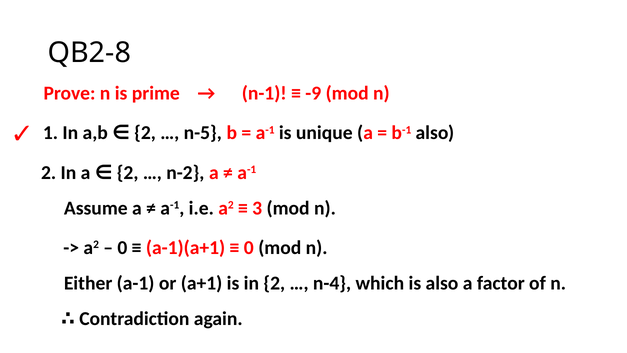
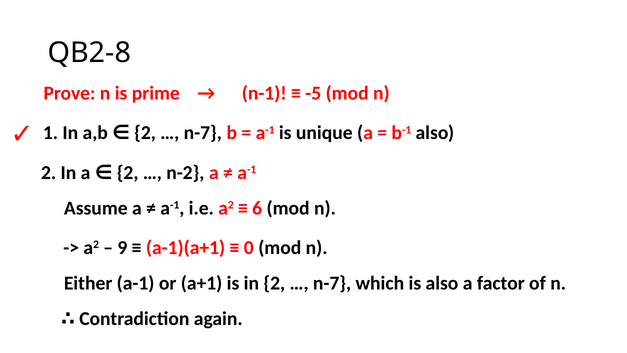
-9: -9 -> -5 (313, 93)
n-5: n-5 -> n-7 (203, 133)
3: 3 -> 6 (257, 208)
0: 0 -> 9 (122, 248)
n-4: n-4 -> n-7 (332, 283)
